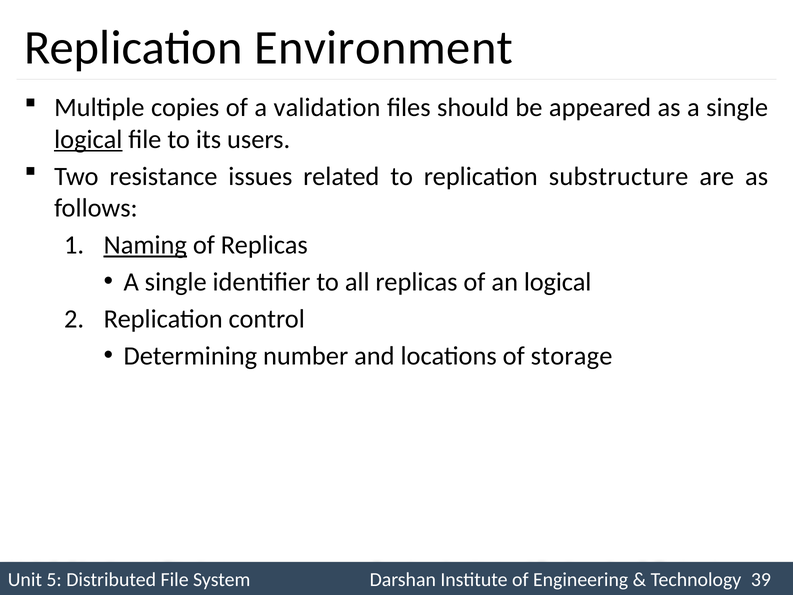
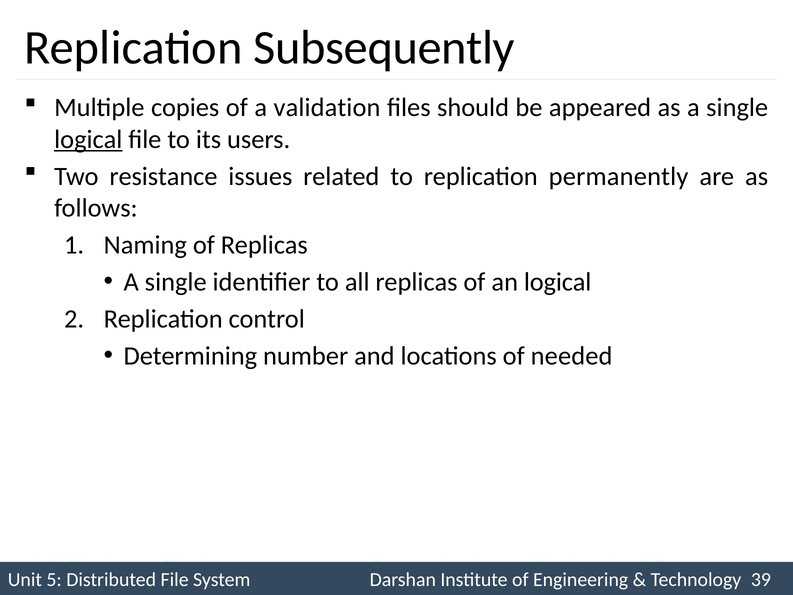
Environment: Environment -> Subsequently (384, 48)
substructure: substructure -> permanently (619, 176)
Naming underline: present -> none (145, 245)
storage: storage -> needed (572, 356)
